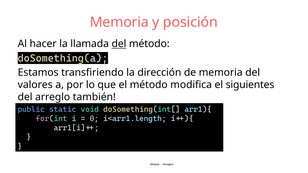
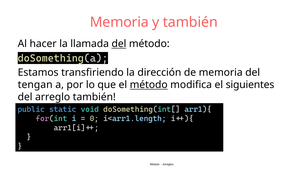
y posición: posición -> también (190, 22)
valores: valores -> tengan (35, 85)
método underline: none -> present (149, 85)
